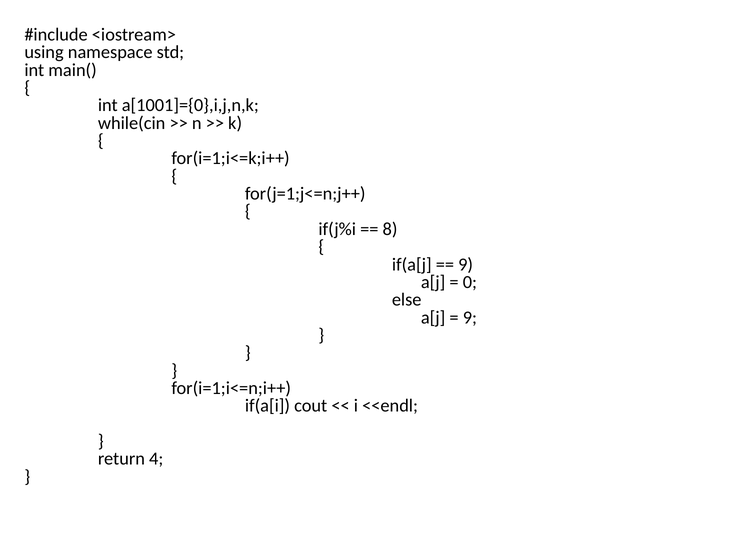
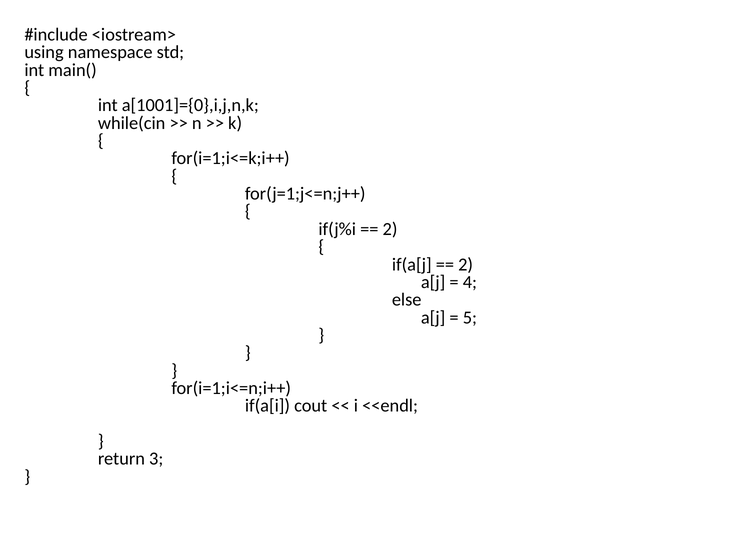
8: 8 -> 2 (390, 229)
9: 9 -> 2 (466, 264)
0: 0 -> 4 (470, 282)
9: 9 -> 5 (470, 317)
4: 4 -> 3 (156, 458)
